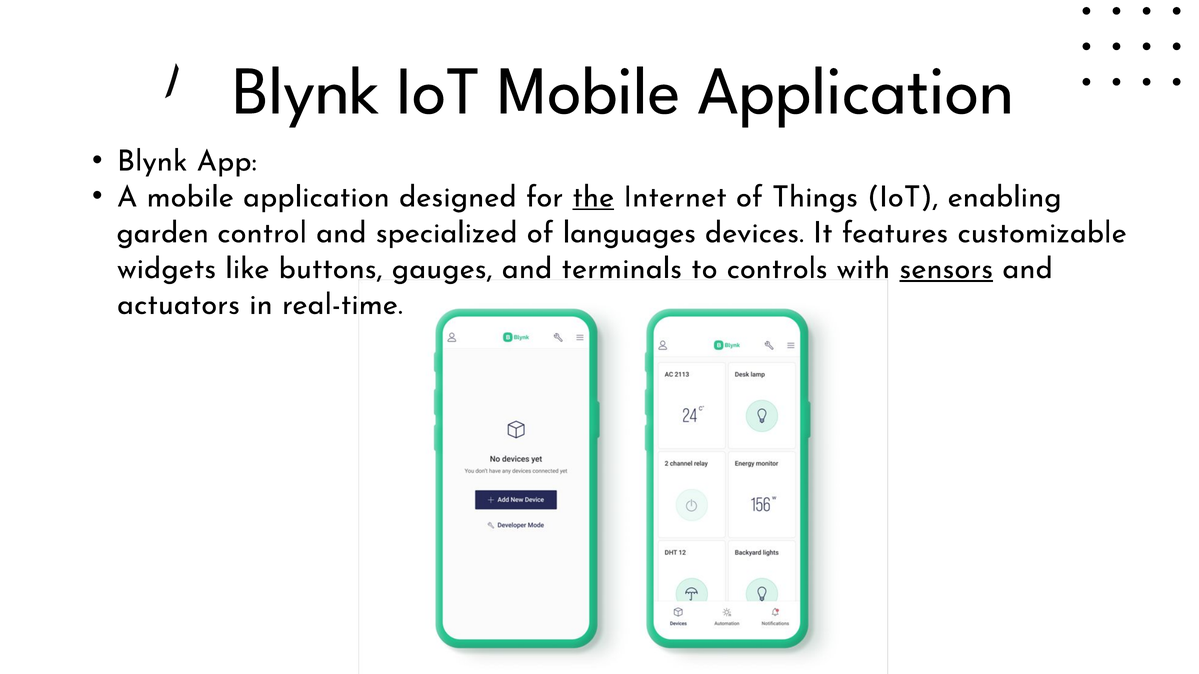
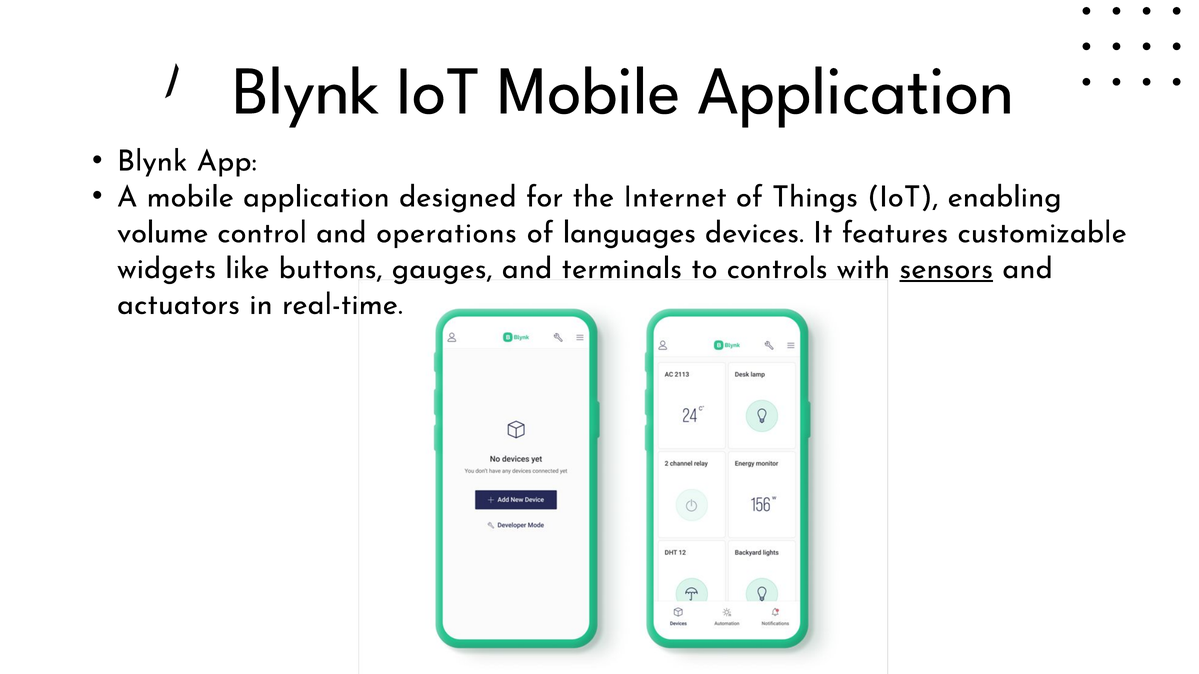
the underline: present -> none (593, 197)
garden: garden -> volume (163, 233)
specialized: specialized -> operations (446, 233)
